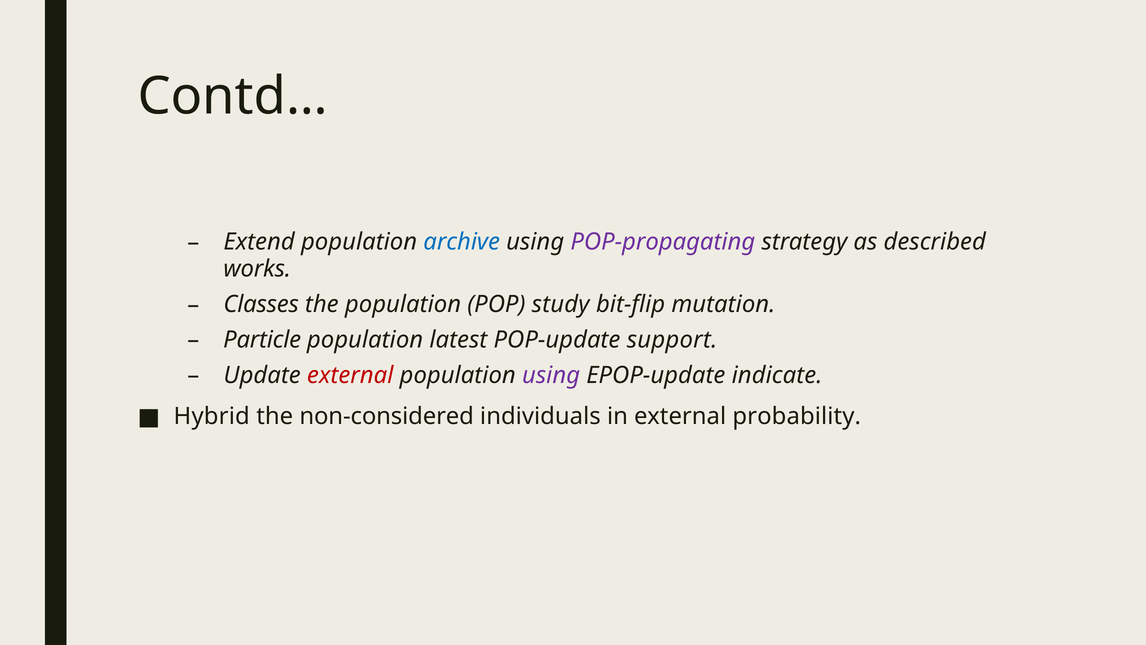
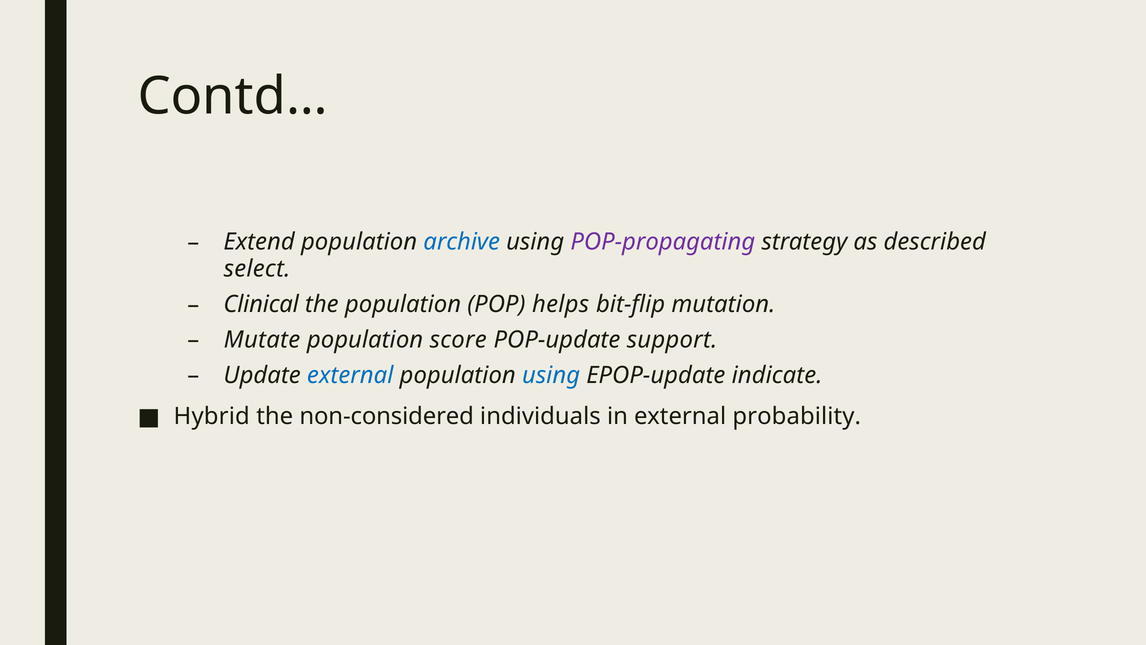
works: works -> select (257, 269)
Classes: Classes -> Clinical (261, 304)
study: study -> helps (561, 304)
Particle: Particle -> Mutate (262, 340)
latest: latest -> score (458, 340)
external colour: red -> blue (350, 375)
using colour: purple -> blue (551, 375)
